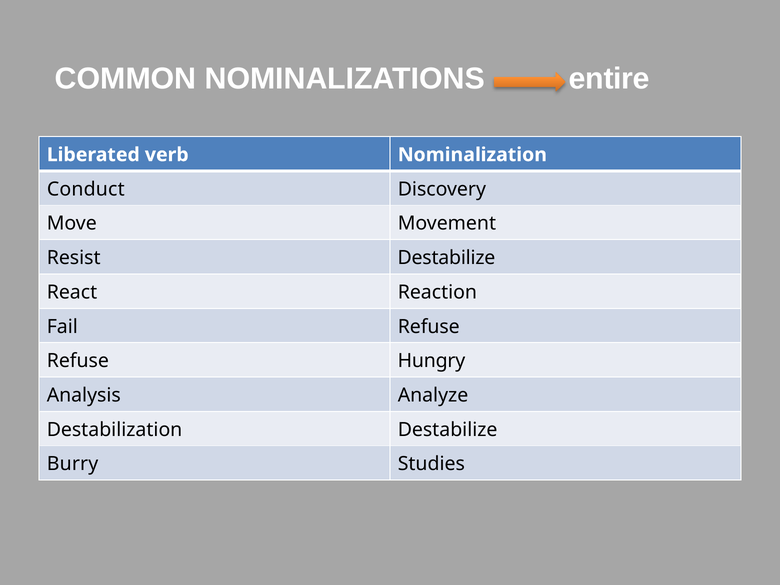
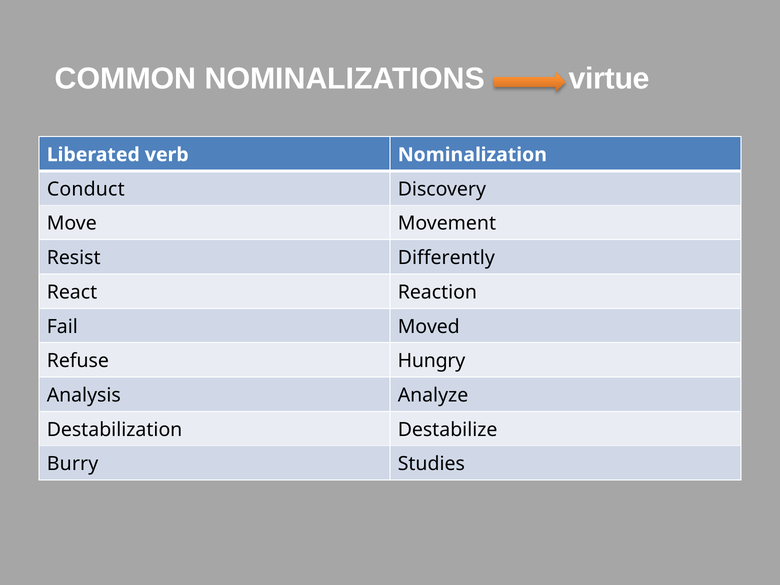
entire: entire -> virtue (609, 78)
Resist Destabilize: Destabilize -> Differently (446, 258)
Fail Refuse: Refuse -> Moved (429, 327)
